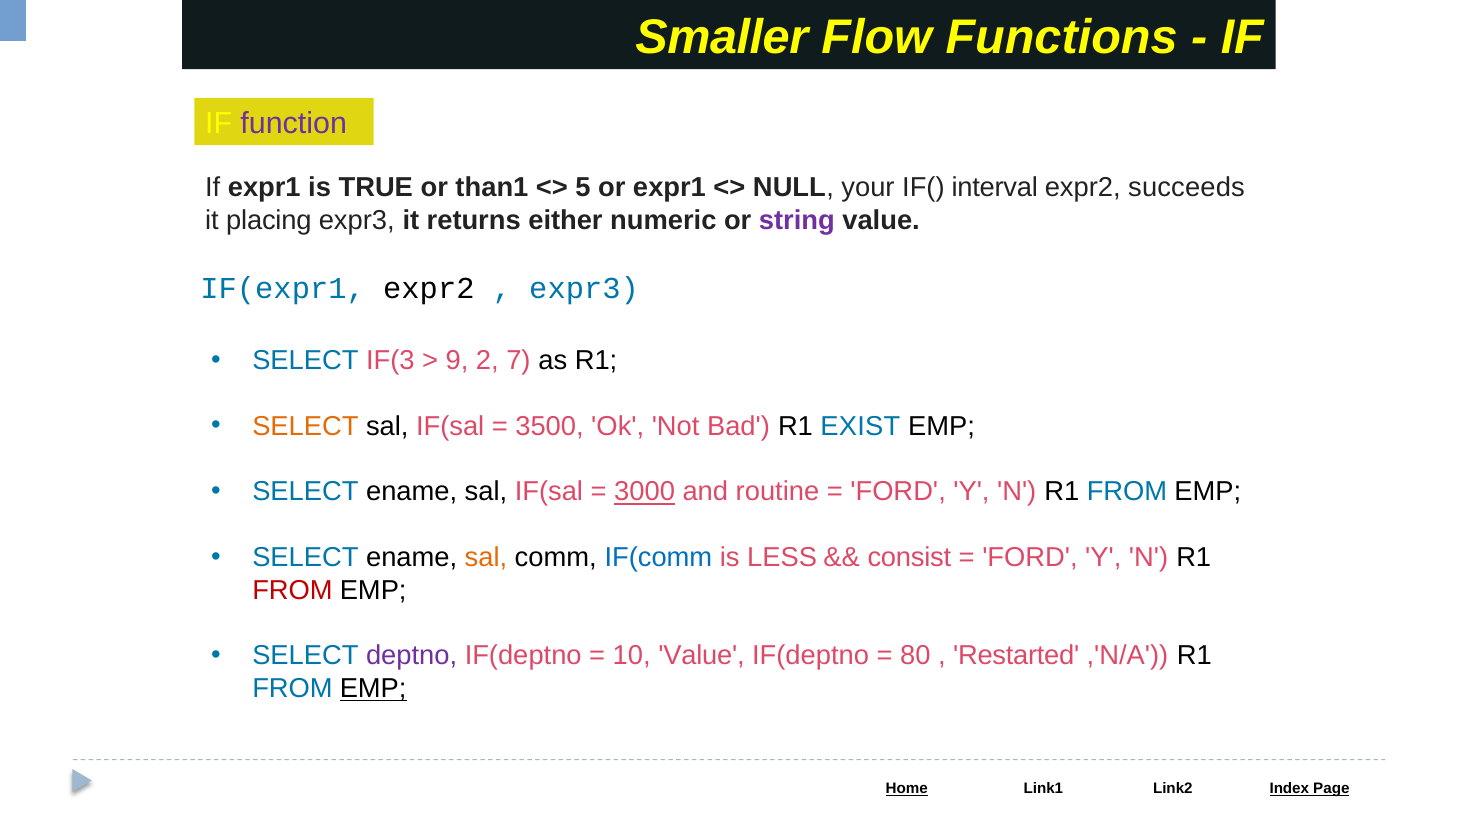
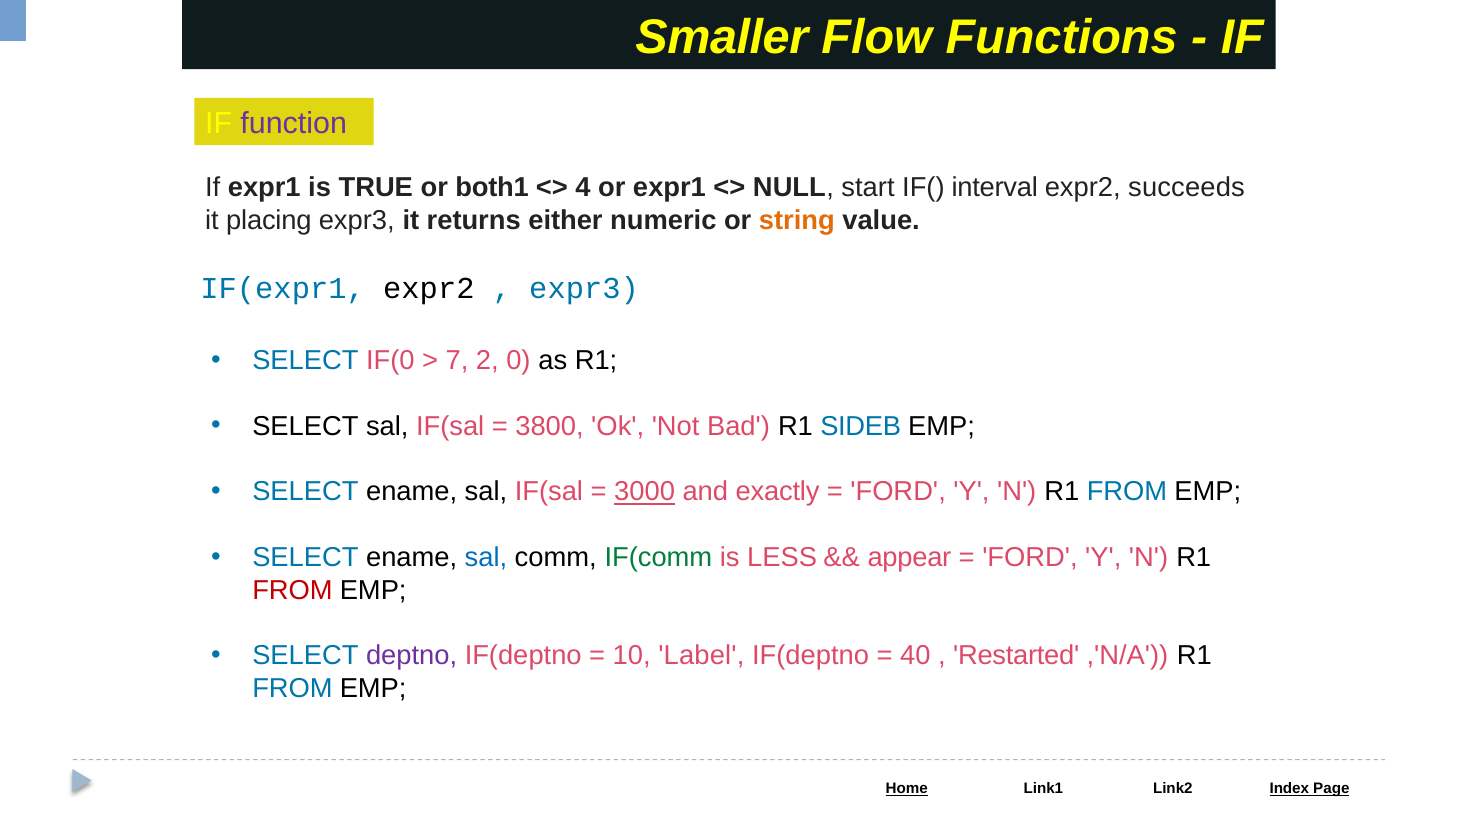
than1: than1 -> both1 (492, 188)
5: 5 -> 4 (583, 188)
your: your -> start (868, 188)
string colour: purple -> orange (797, 220)
IF(3: IF(3 -> IF(0 (390, 361)
9: 9 -> 7 (457, 361)
7: 7 -> 0 (518, 361)
SELECT colour: orange -> black (305, 426)
3500: 3500 -> 3800 (550, 426)
EXIST: EXIST -> SIDEB (861, 426)
routine: routine -> exactly (778, 492)
sal colour: orange -> blue (486, 558)
IF(comm colour: blue -> green (658, 558)
consist: consist -> appear (909, 558)
10 Value: Value -> Label (701, 656)
80: 80 -> 40 (915, 656)
EMP underline: present -> none (373, 689)
